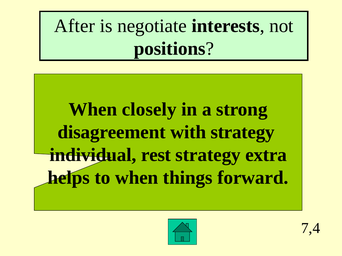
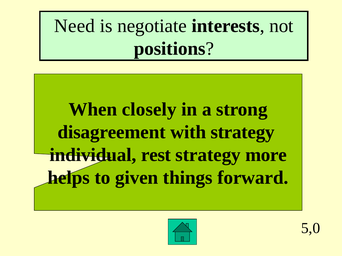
After: After -> Need (75, 26)
extra: extra -> more (266, 155)
to when: when -> given (137, 178)
7,4: 7,4 -> 5,0 (311, 228)
